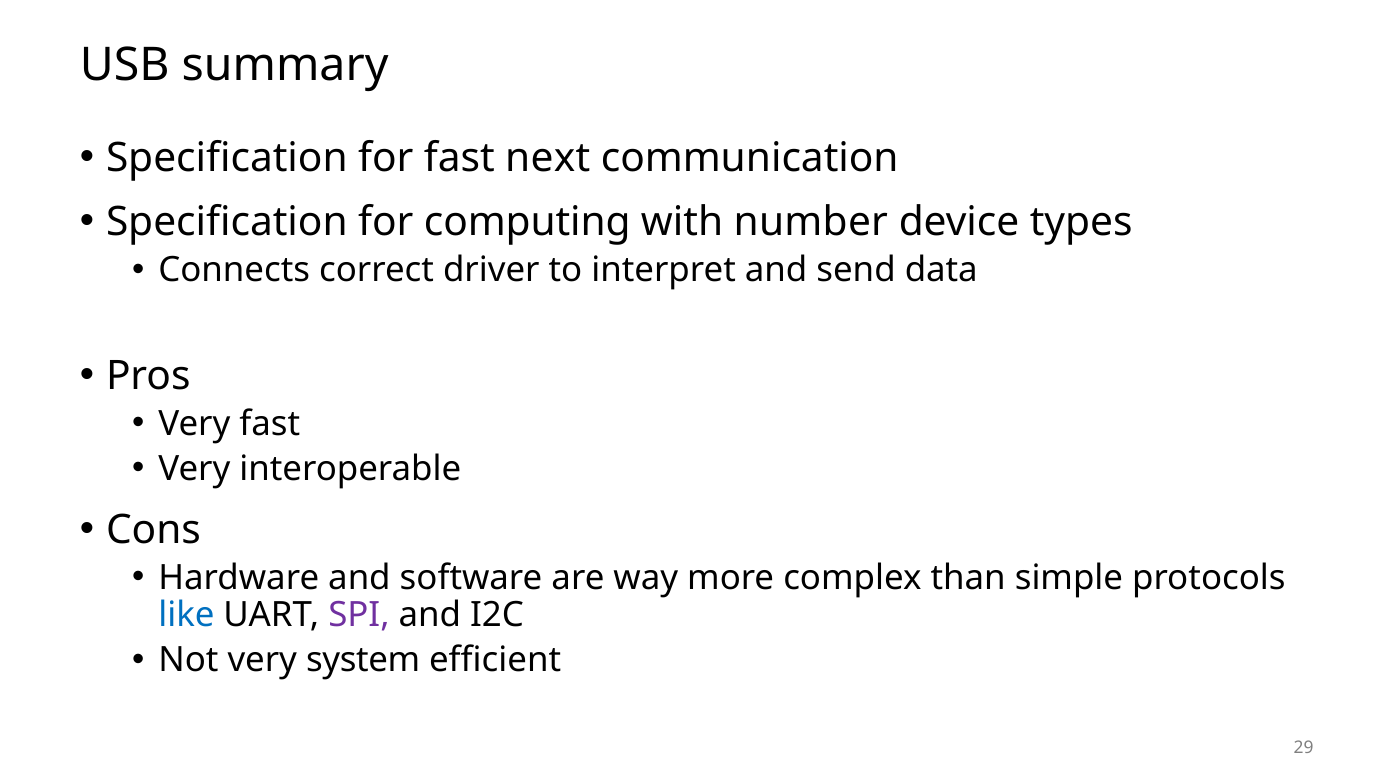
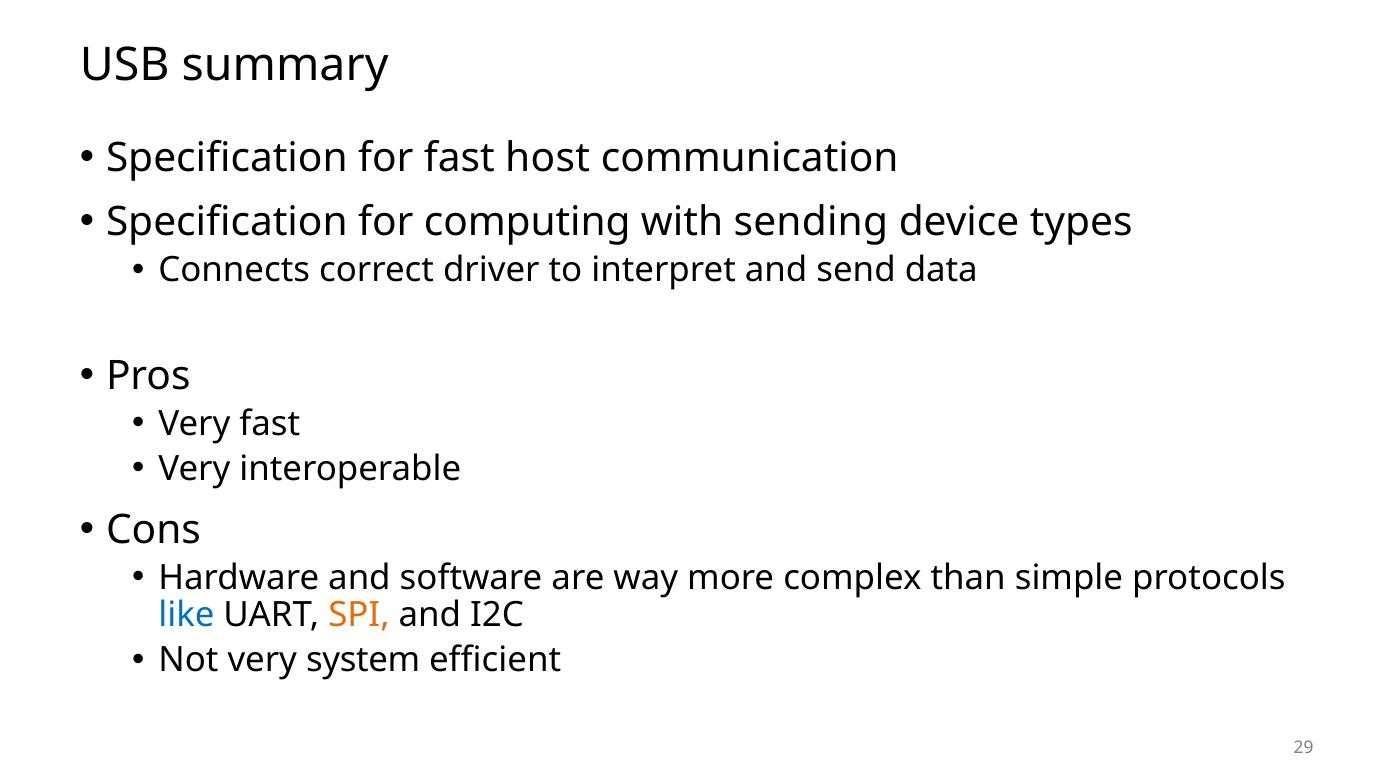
next: next -> host (548, 158)
number: number -> sending (811, 222)
SPI colour: purple -> orange (359, 616)
